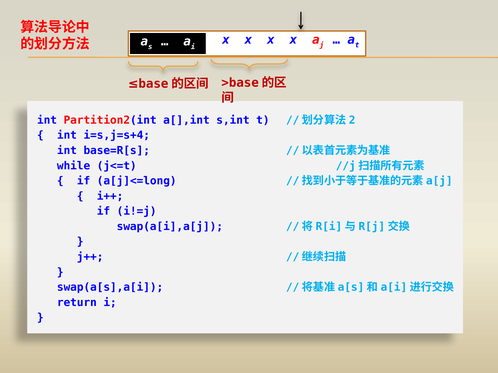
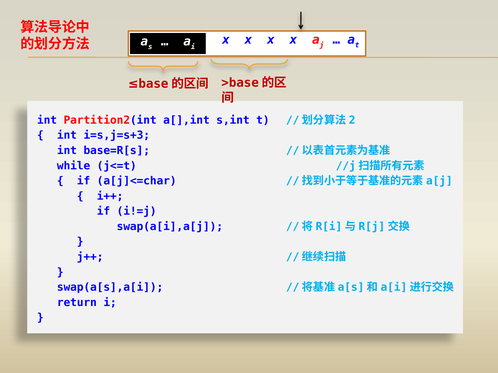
i=s,j=s+4: i=s,j=s+4 -> i=s,j=s+3 (117, 135)
a[j]<=long: a[j]<=long -> a[j]<=char (137, 181)
